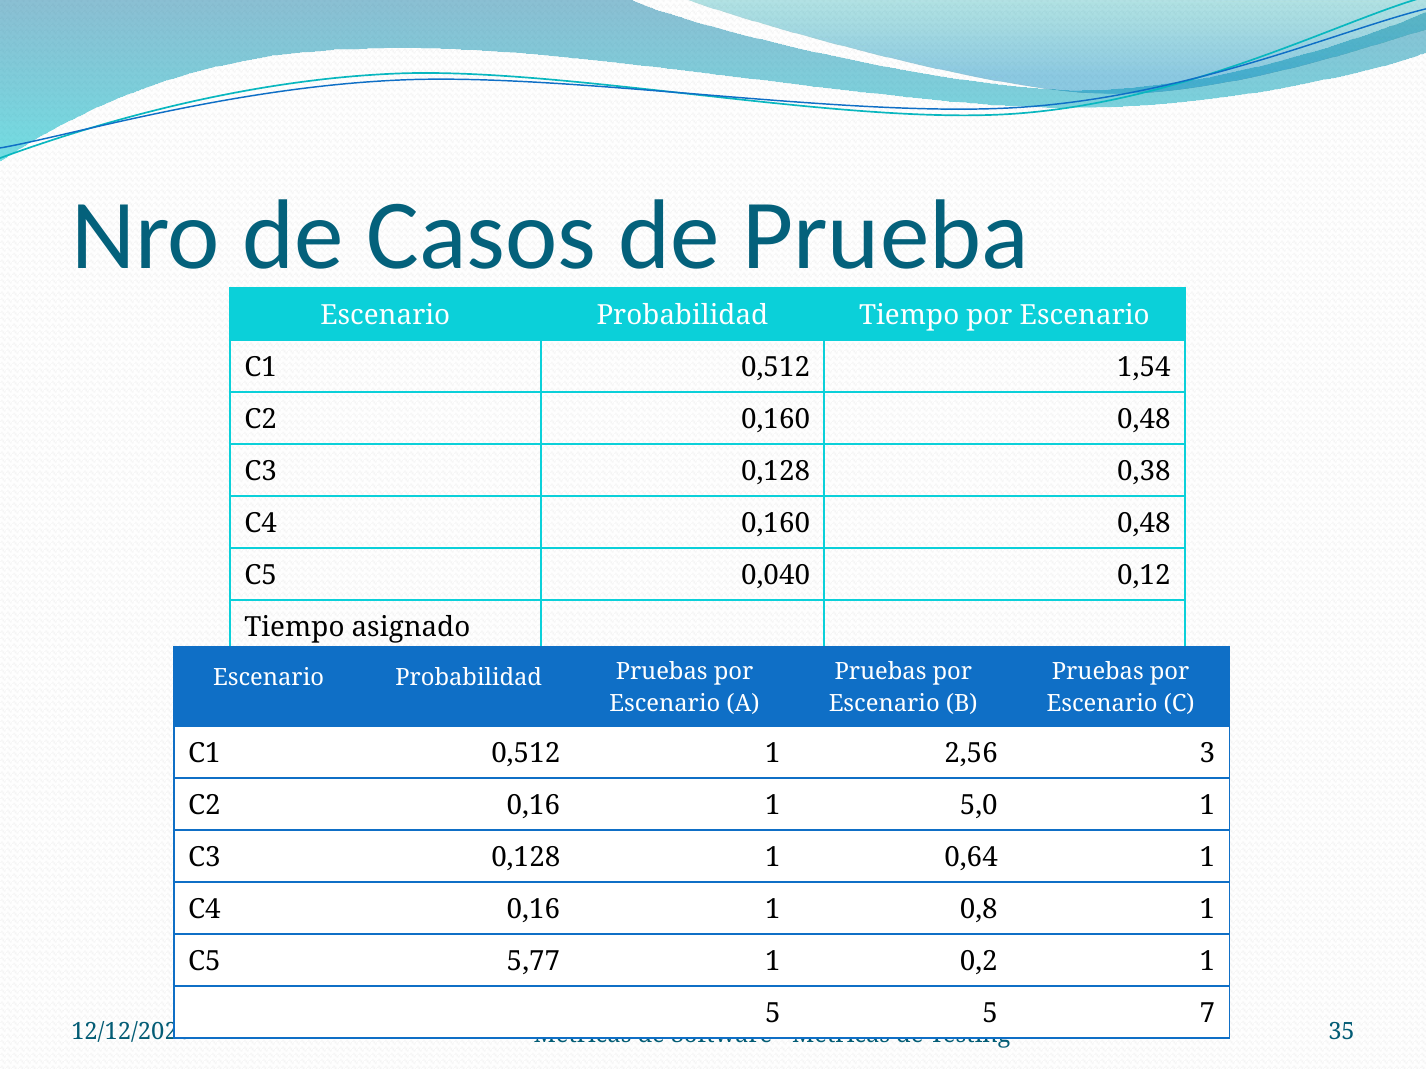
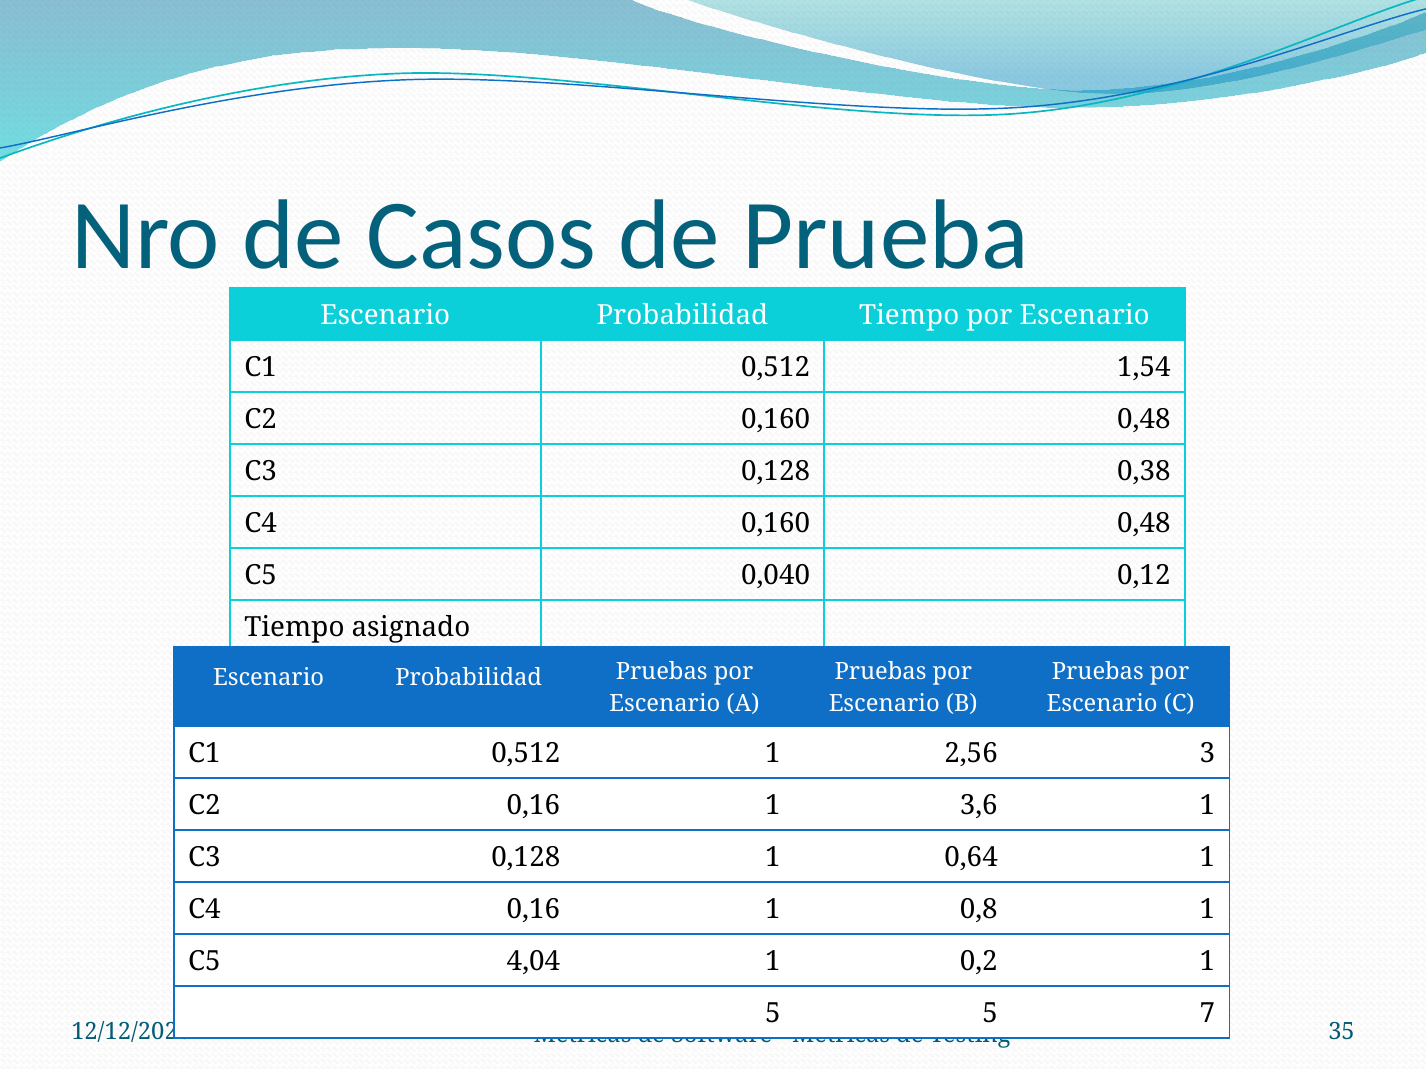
5,0: 5,0 -> 3,6 (979, 806)
5,77: 5,77 -> 4,04 (533, 962)
